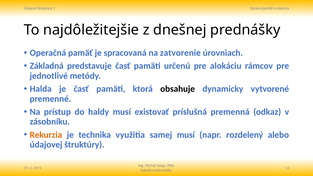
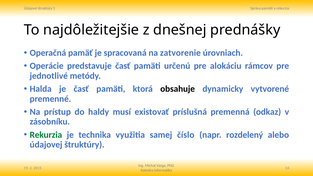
Základná: Základná -> Operácie (47, 66)
Rekurzia colour: orange -> green (46, 135)
samej musí: musí -> číslo (186, 135)
